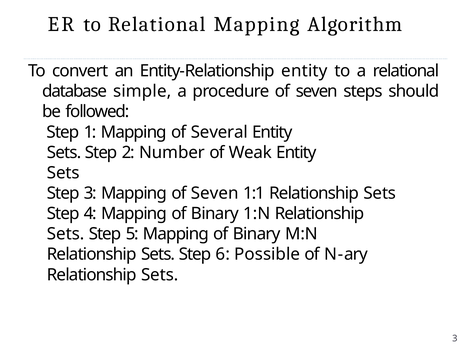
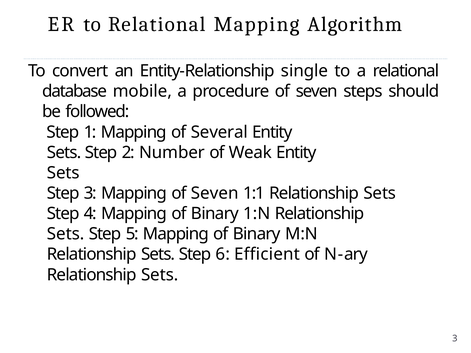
Entity-Relationship entity: entity -> single (305, 71)
simple: simple -> mobile (142, 91)
Possible: Possible -> Efficient (267, 255)
